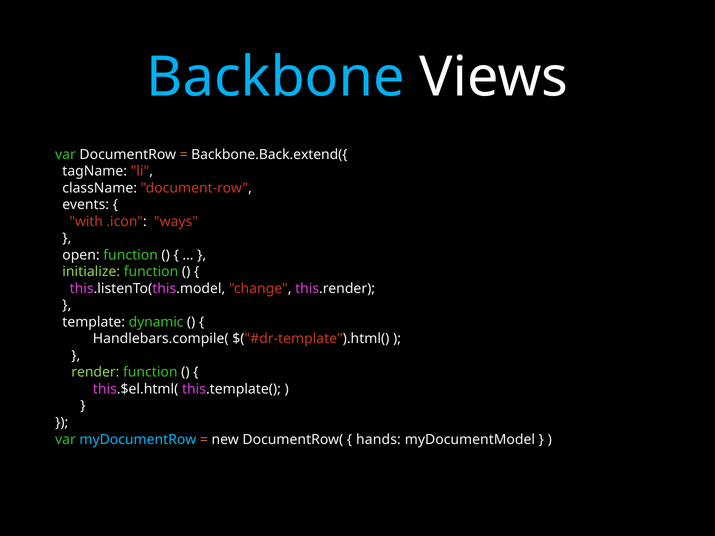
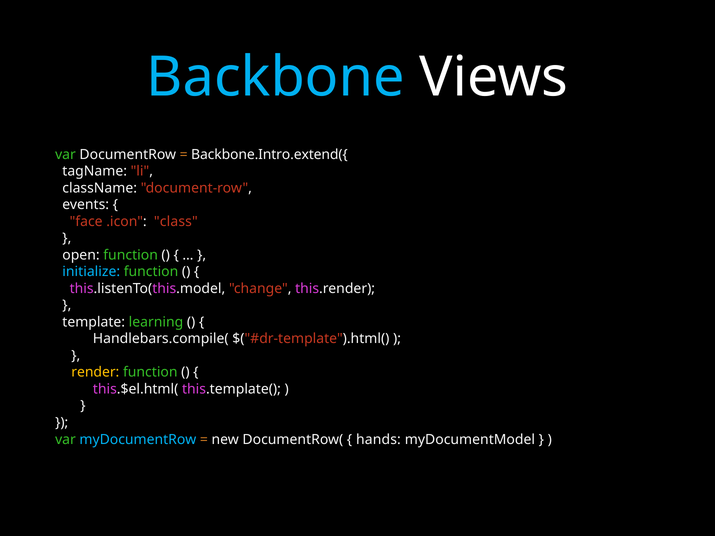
Backbone.Back.extend({: Backbone.Back.extend({ -> Backbone.Intro.extend({ (269, 155)
with: with -> face (86, 222)
ways: ways -> class (176, 222)
initialize colour: light green -> light blue (91, 272)
dynamic: dynamic -> learning (156, 322)
render colour: light green -> yellow (95, 373)
